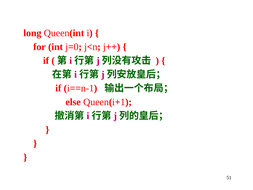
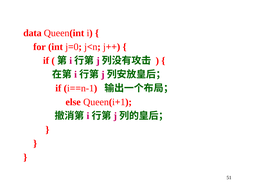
long: long -> data (32, 33)
